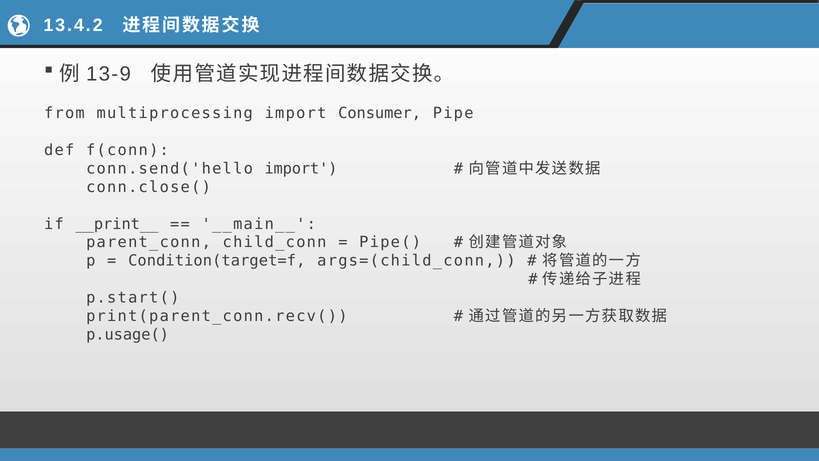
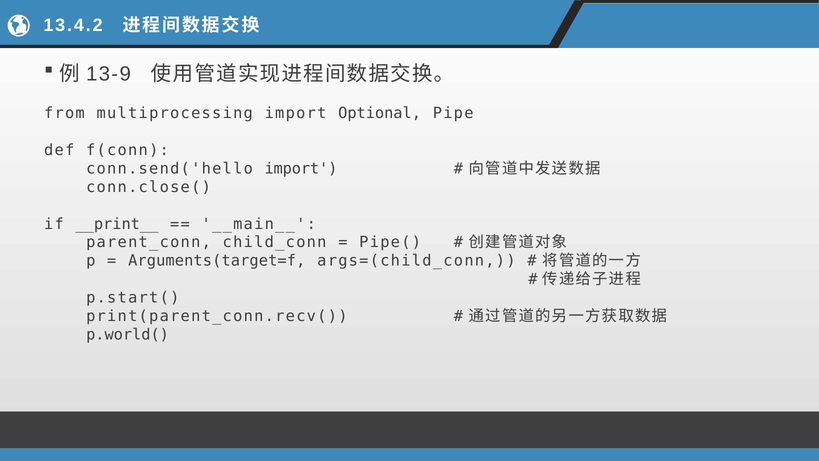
Consumer: Consumer -> Optional (380, 113)
Condition(target=f: Condition(target=f -> Arguments(target=f (217, 261)
p.usage(: p.usage( -> p.world( (128, 334)
